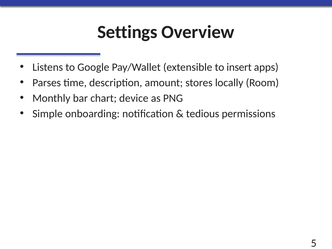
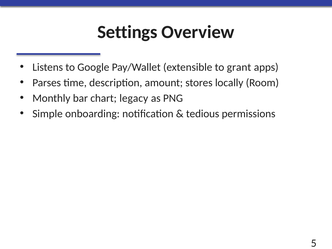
insert: insert -> grant (239, 67)
device: device -> legacy (134, 98)
